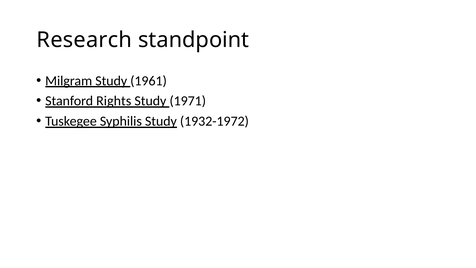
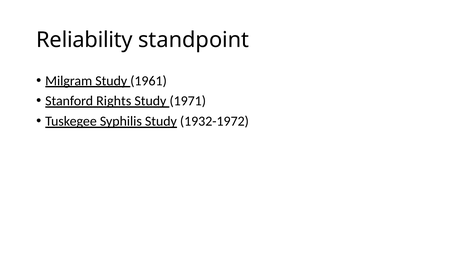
Research: Research -> Reliability (85, 40)
